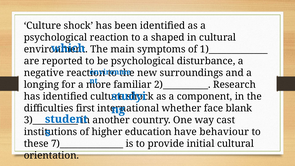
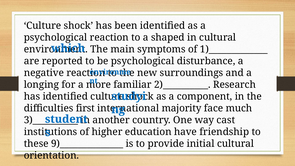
whether: whether -> majority (182, 108)
blank: blank -> much (239, 108)
behaviour: behaviour -> friendship (224, 132)
7)______________: 7)______________ -> 9)______________ (87, 144)
